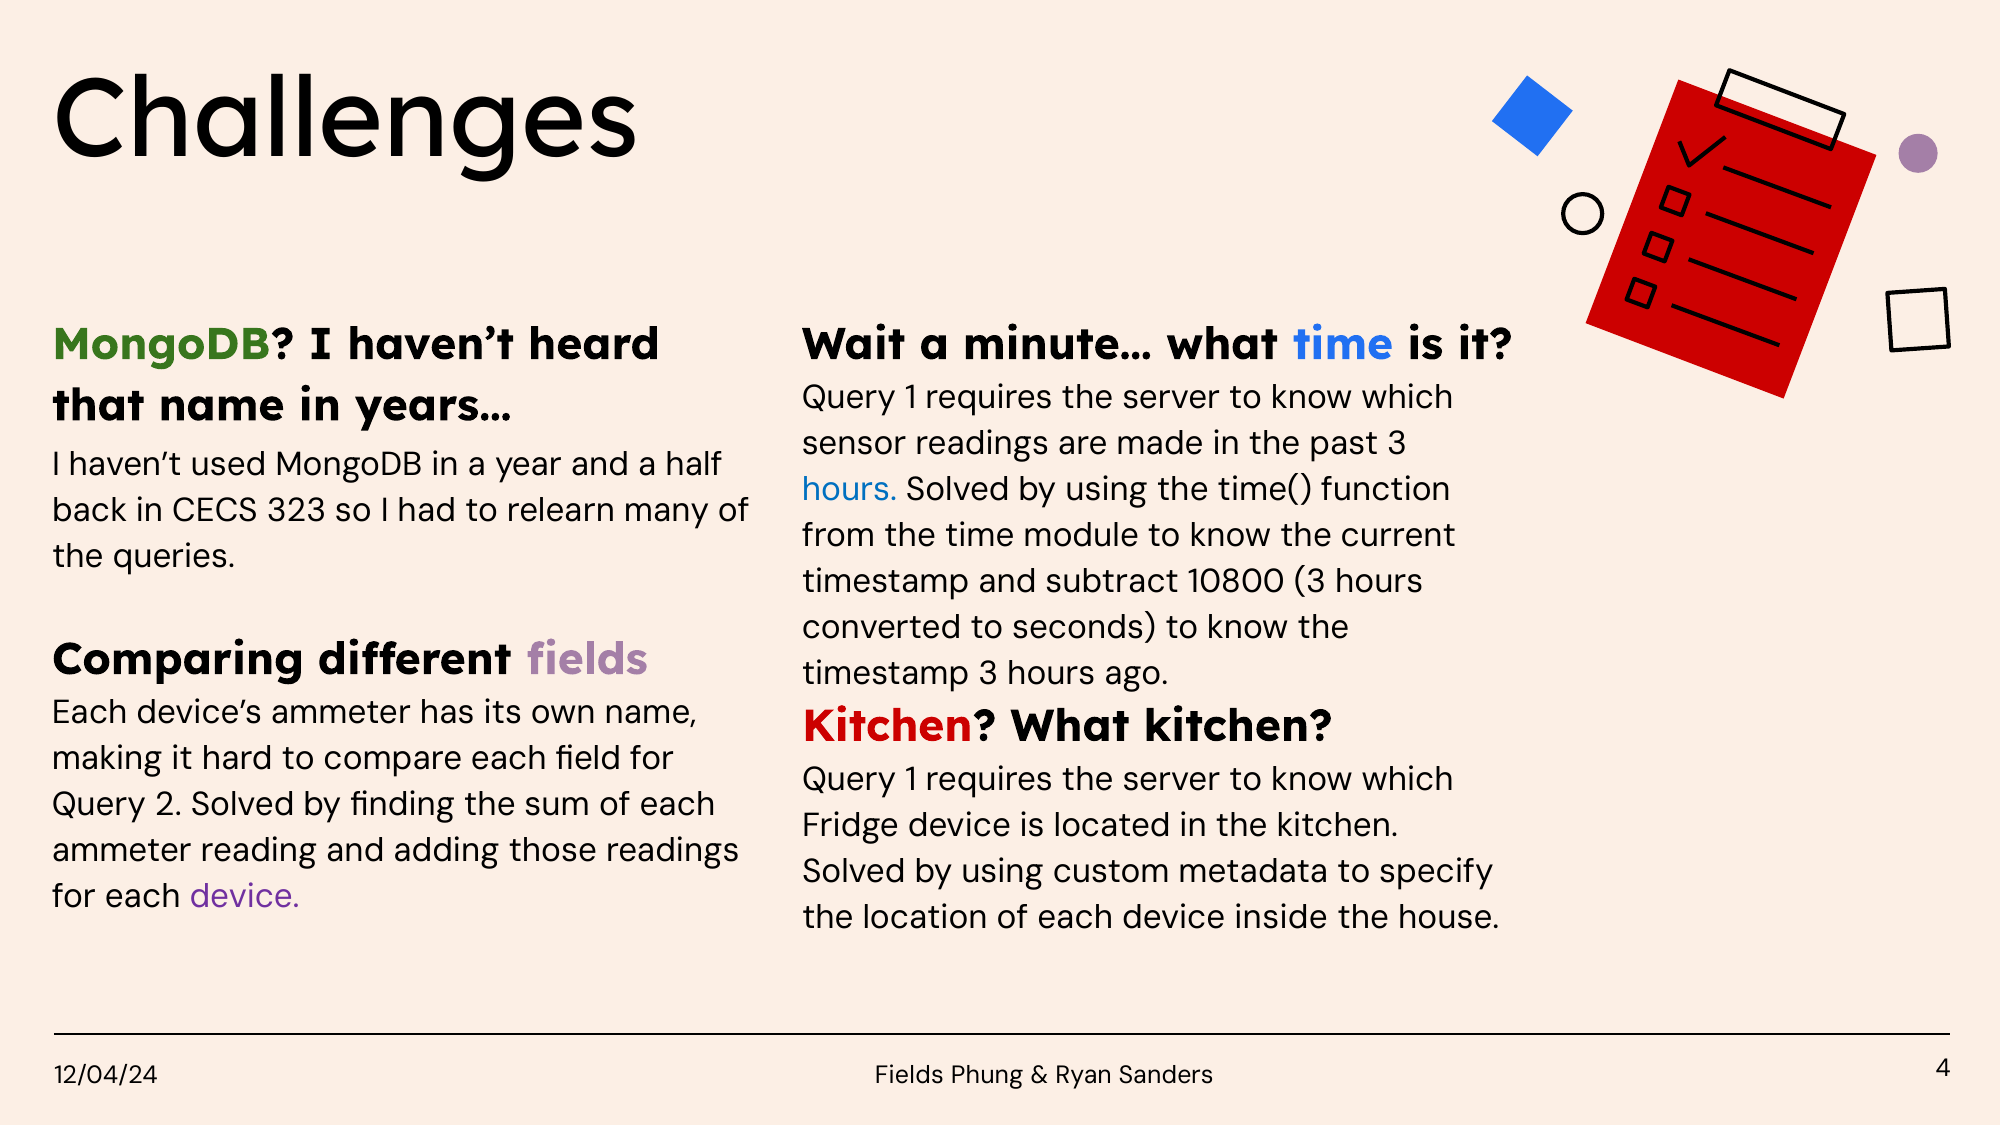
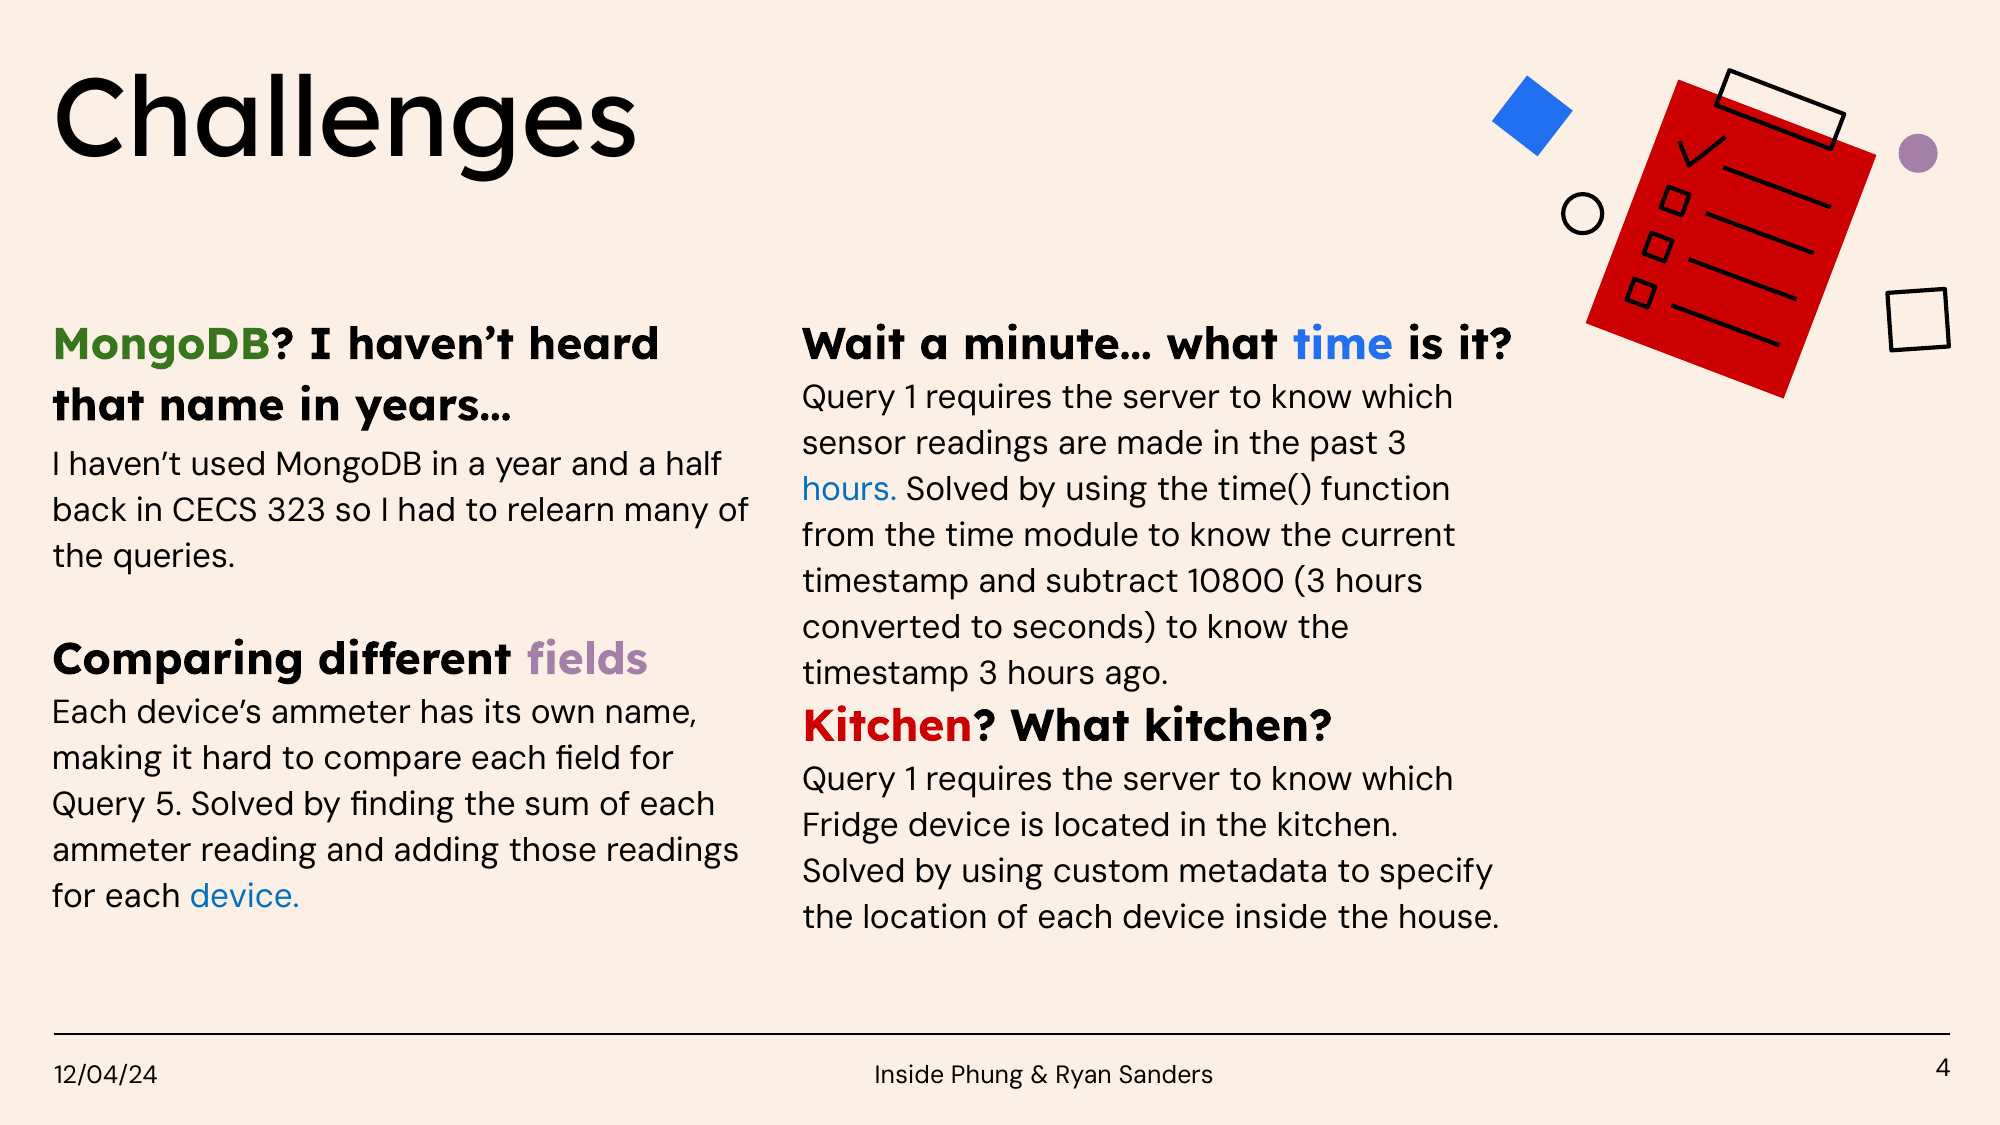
2: 2 -> 5 (168, 805)
device colour: purple -> blue (245, 897)
Fields: Fields -> Inside (909, 1075)
